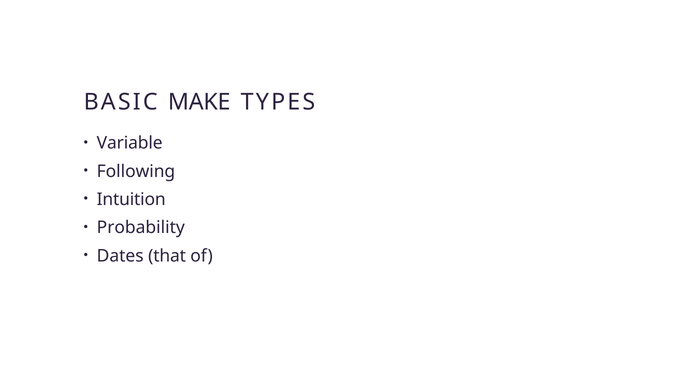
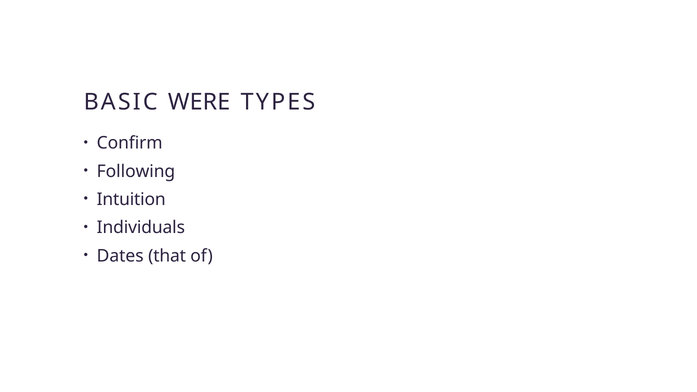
MAKE: MAKE -> WERE (199, 102)
Variable: Variable -> Confirm (130, 143)
Probability: Probability -> Individuals (141, 228)
